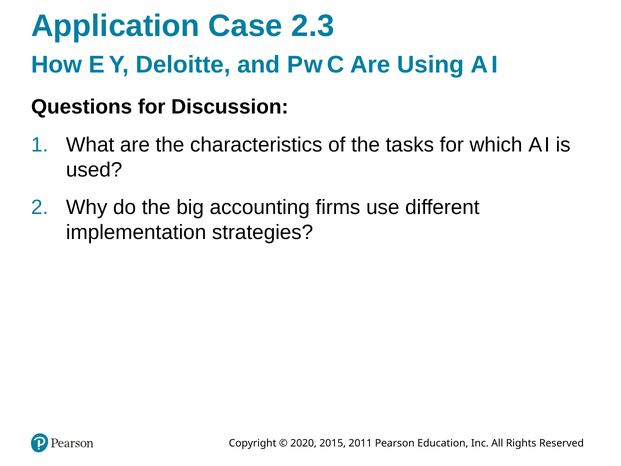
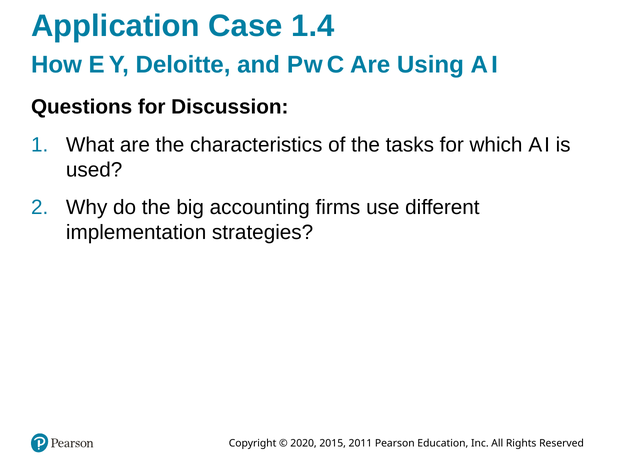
2.3: 2.3 -> 1.4 (313, 26)
